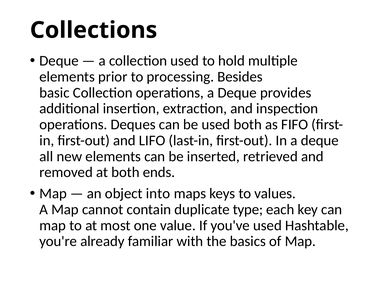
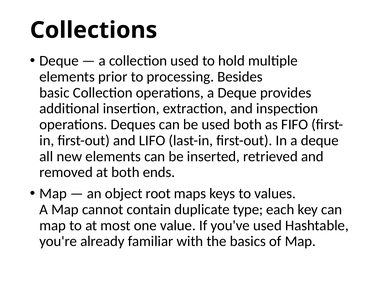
into: into -> root (158, 194)
